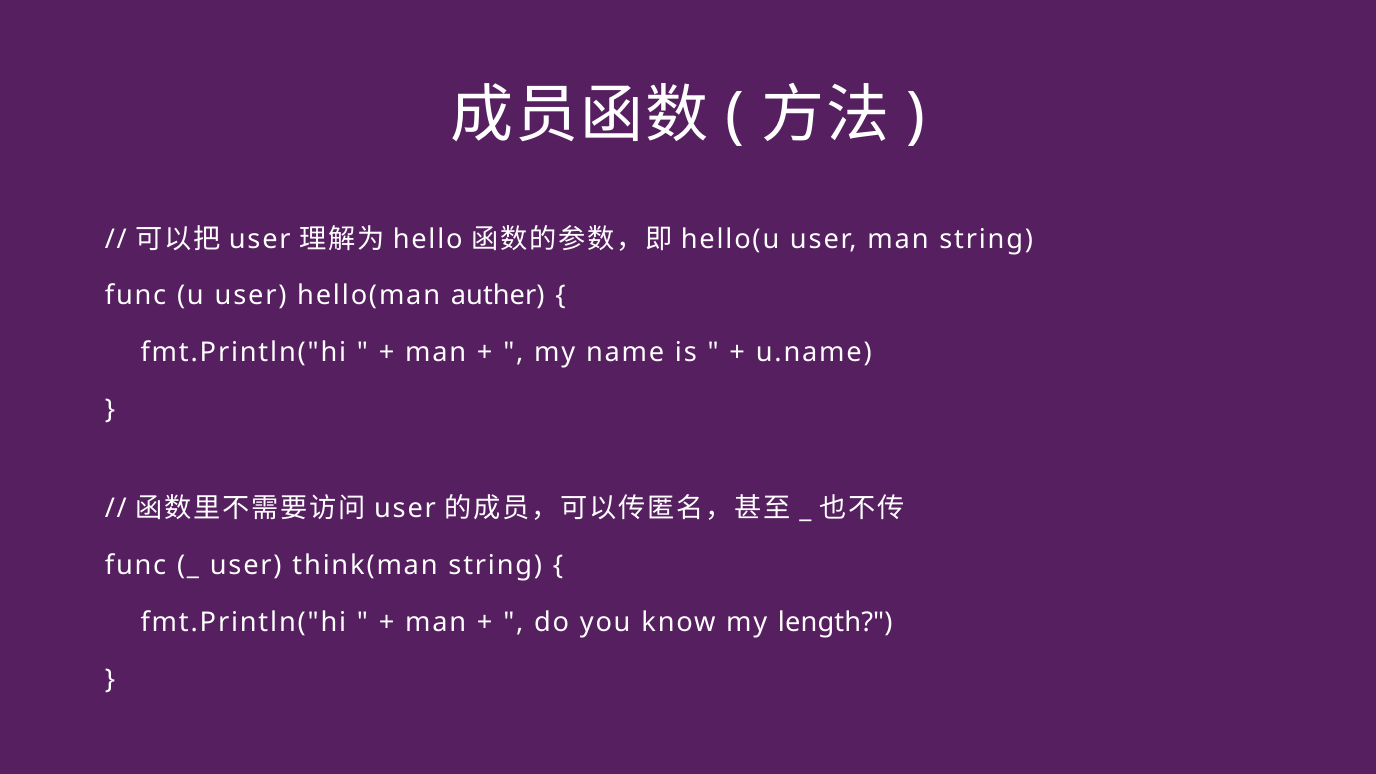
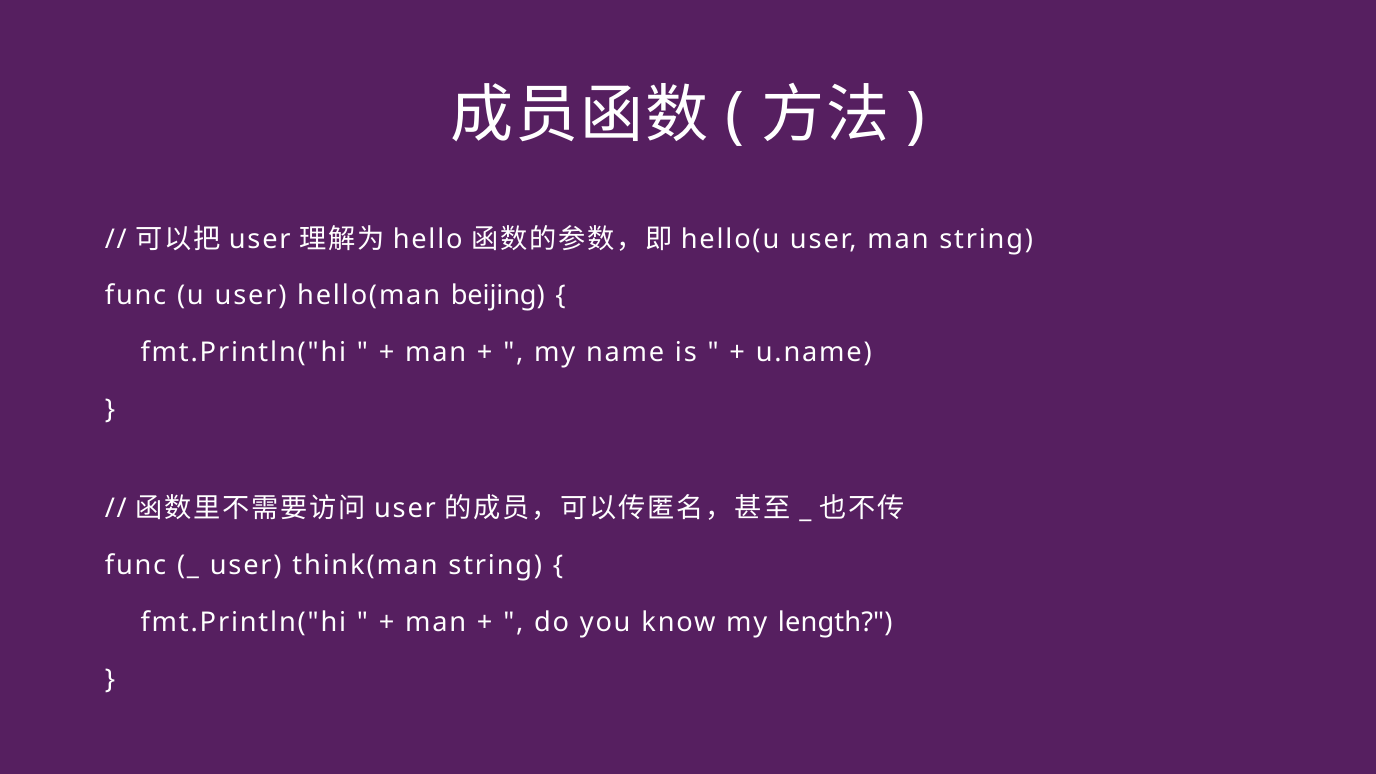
auther: auther -> beijing (498, 296)
